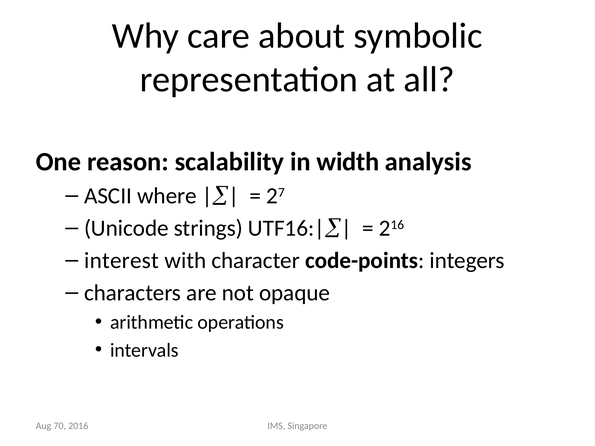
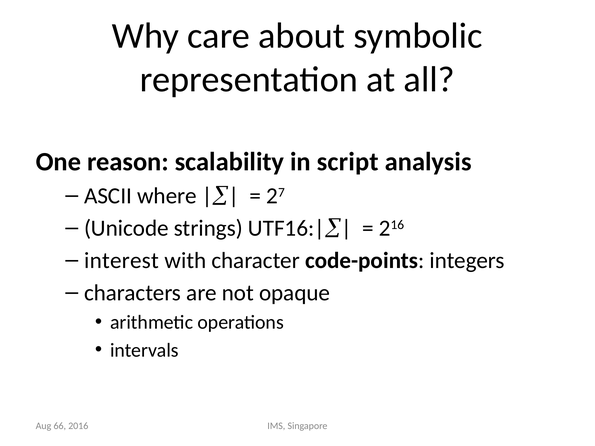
width: width -> script (348, 162)
70: 70 -> 66 (60, 426)
